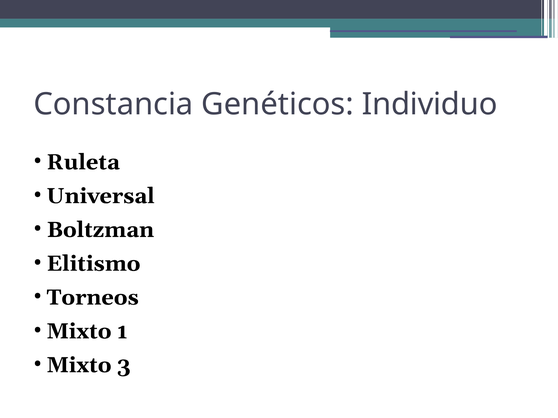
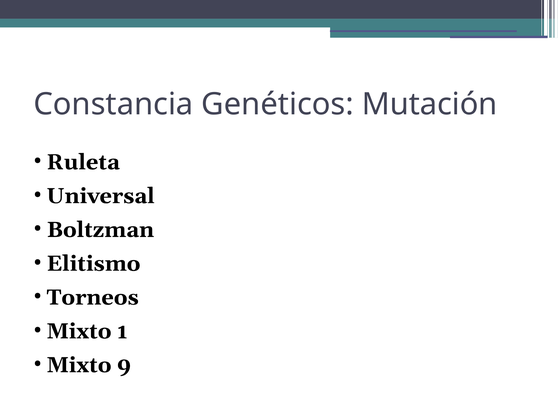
Individuo: Individuo -> Mutación (430, 104)
3: 3 -> 9 (124, 365)
